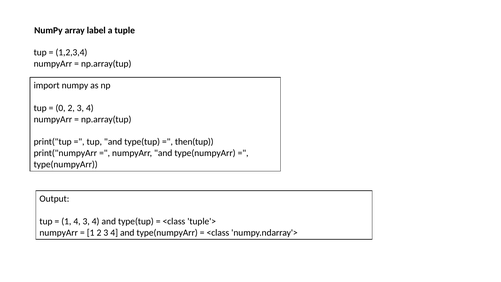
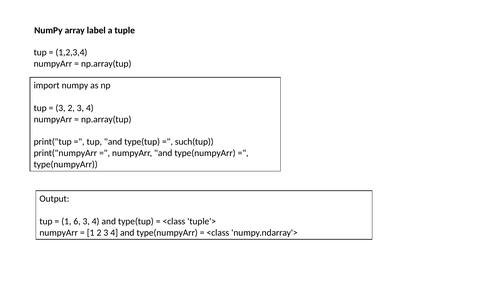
0: 0 -> 3 (61, 108)
then(tup: then(tup -> such(tup (194, 142)
1 4: 4 -> 6 (77, 221)
